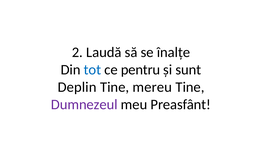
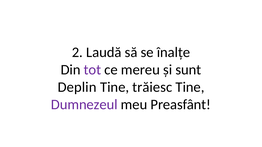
tot colour: blue -> purple (92, 70)
pentru: pentru -> mereu (140, 70)
mereu: mereu -> trăiesc (152, 87)
